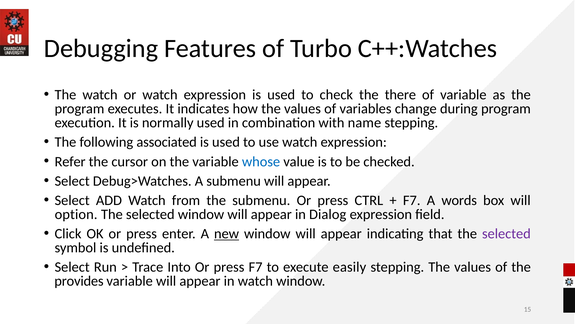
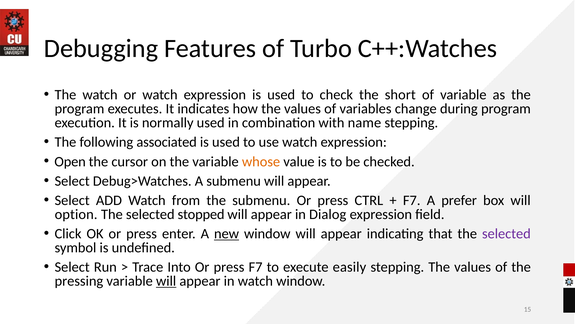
there: there -> short (400, 95)
Refer: Refer -> Open (70, 161)
whose colour: blue -> orange (261, 161)
words: words -> prefer (459, 200)
selected window: window -> stopped (201, 214)
provides: provides -> pressing (79, 281)
will underline: none -> present (166, 281)
